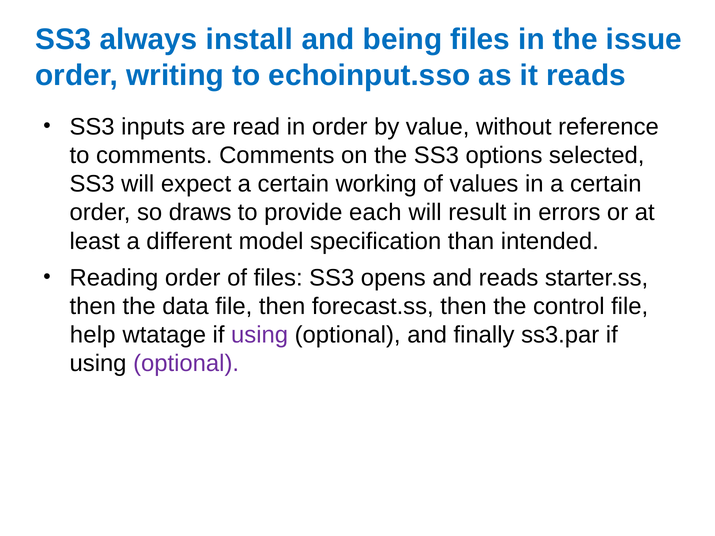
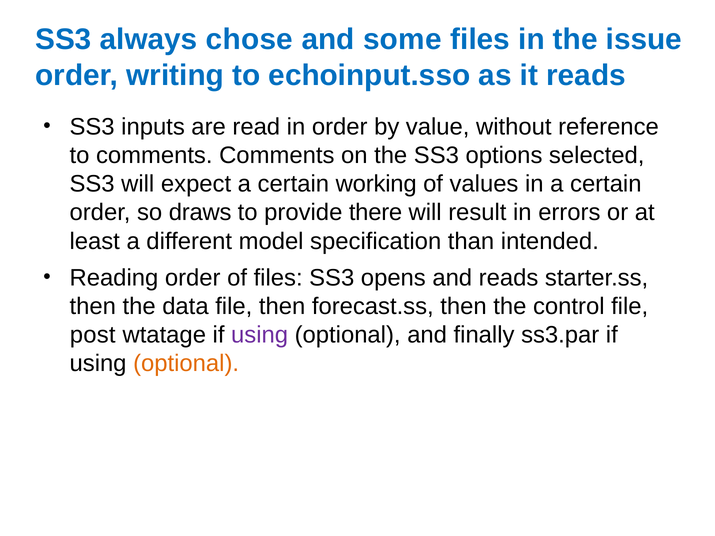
install: install -> chose (249, 40)
being: being -> some (402, 40)
each: each -> there (376, 213)
help: help -> post (93, 335)
optional colour: purple -> orange (186, 364)
